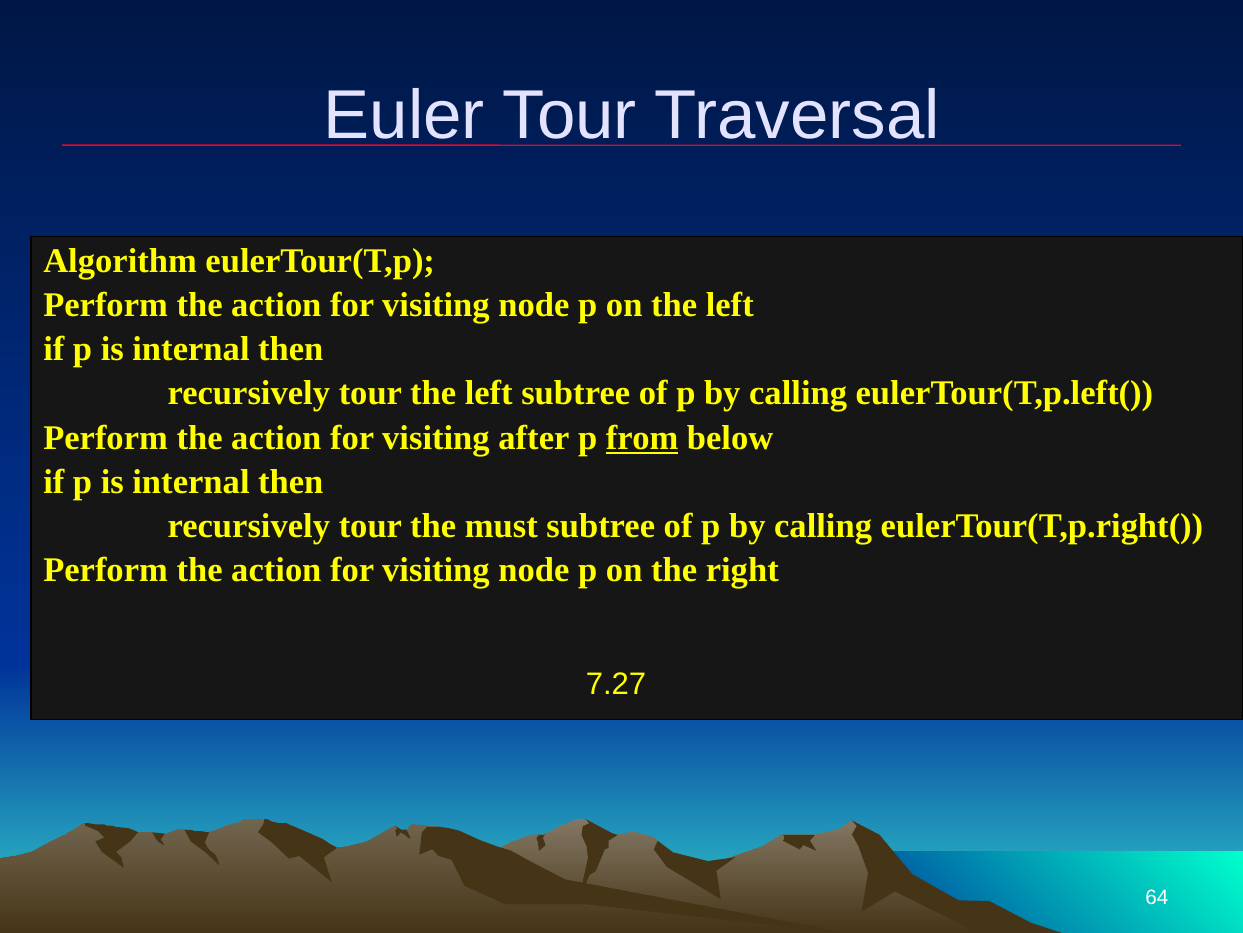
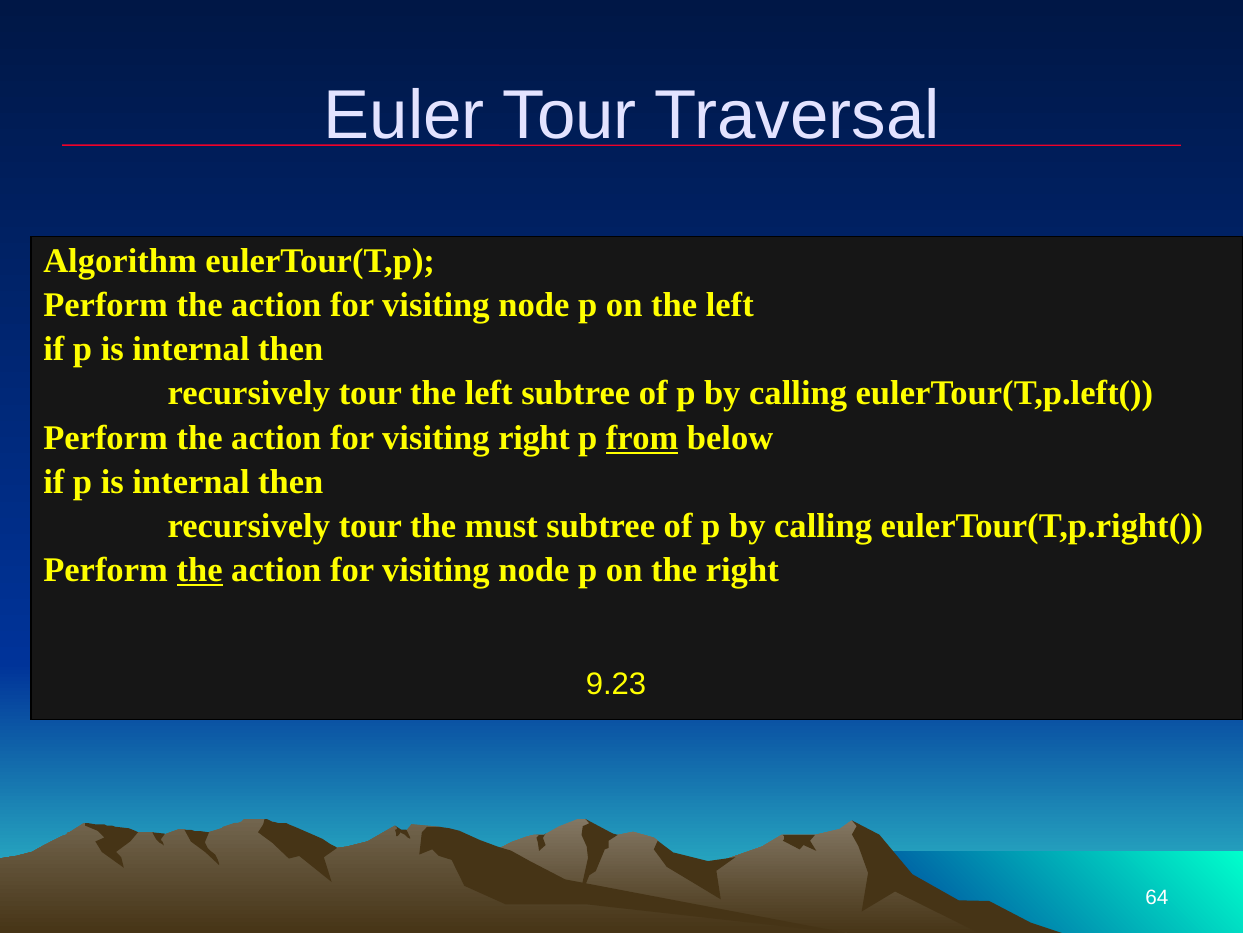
visiting after: after -> right (534, 437)
the underline: none -> present (200, 570)
7.27: 7.27 -> 9.23 (616, 683)
